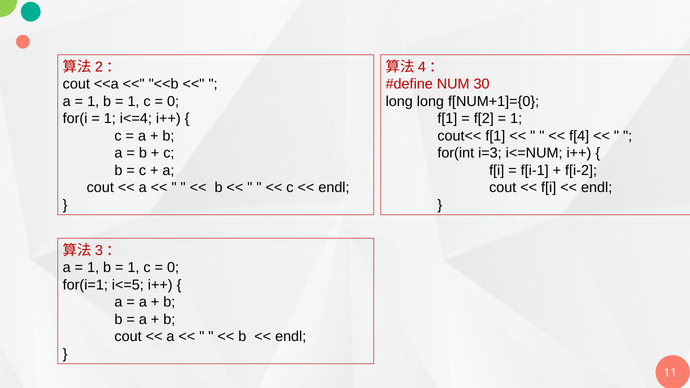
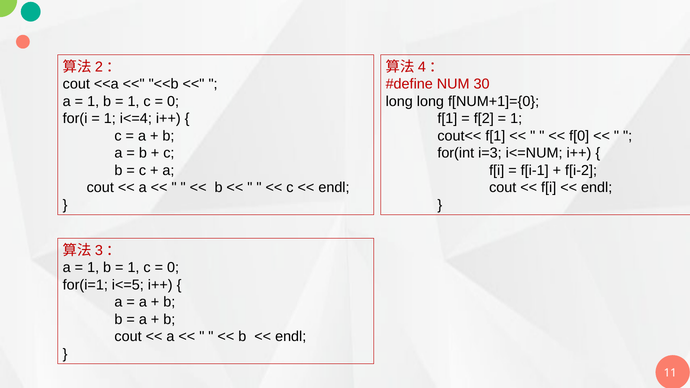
f[4: f[4 -> f[0 (579, 136)
